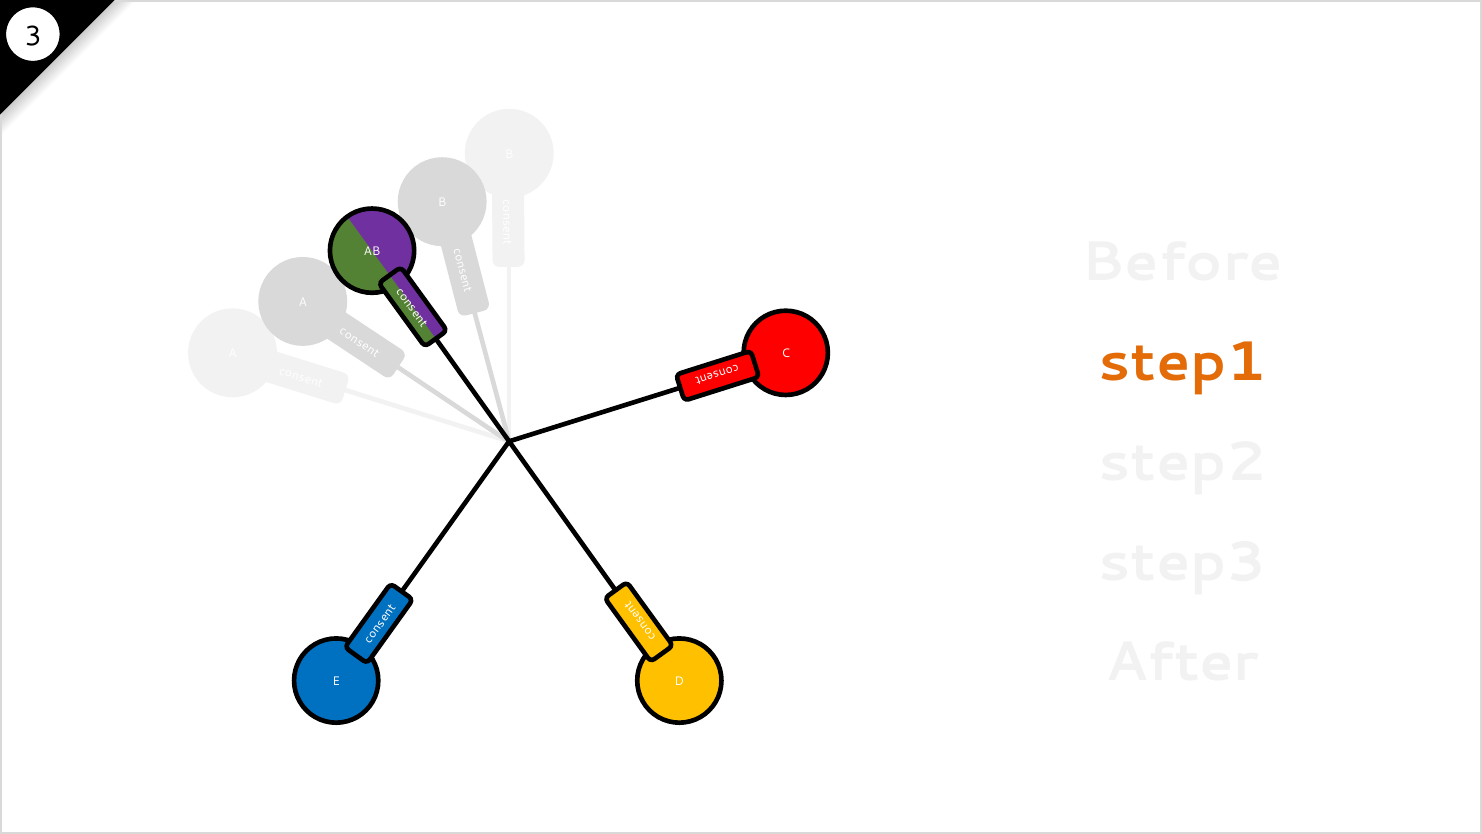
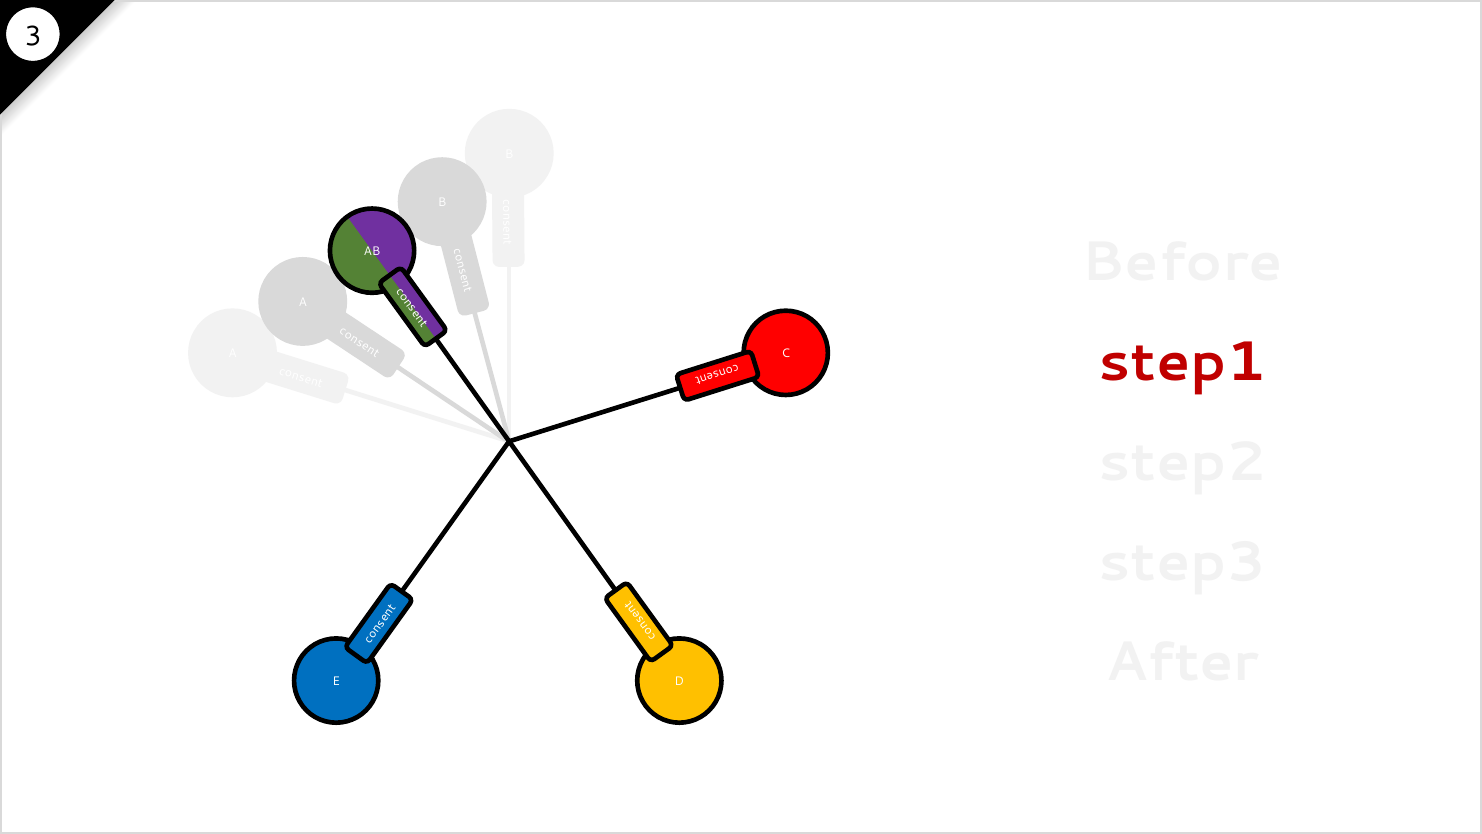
step1 colour: orange -> red (1183, 362)
